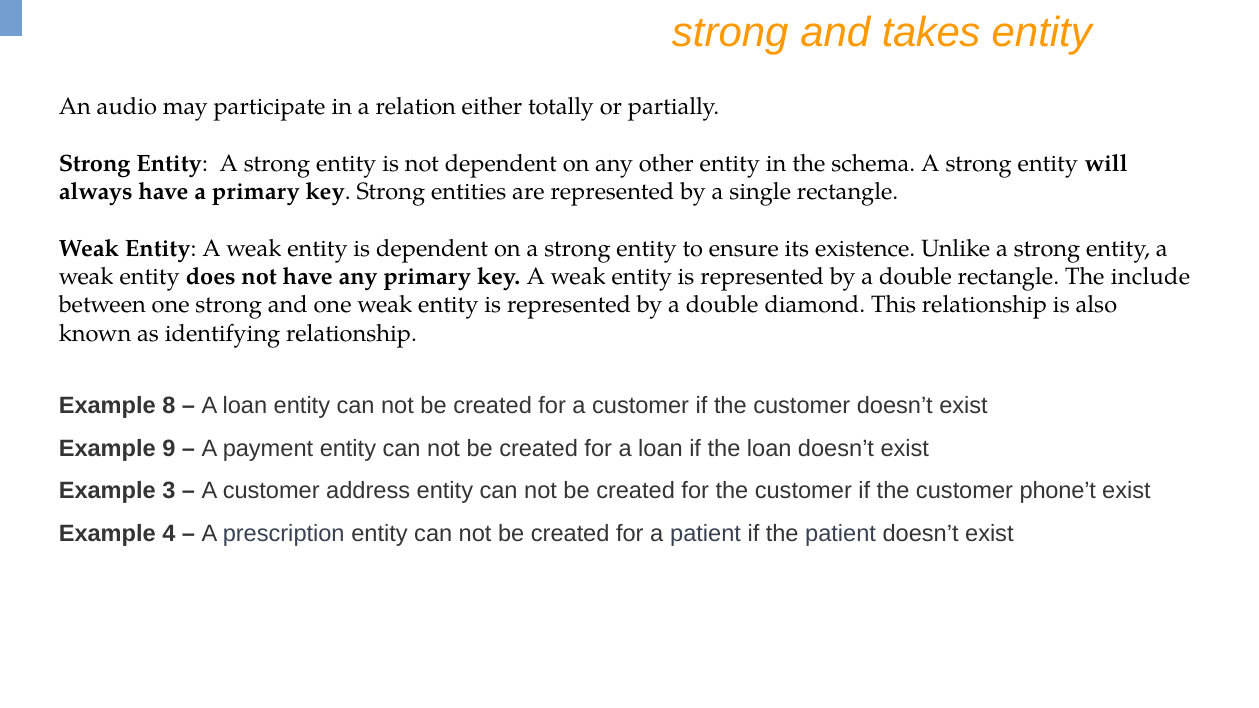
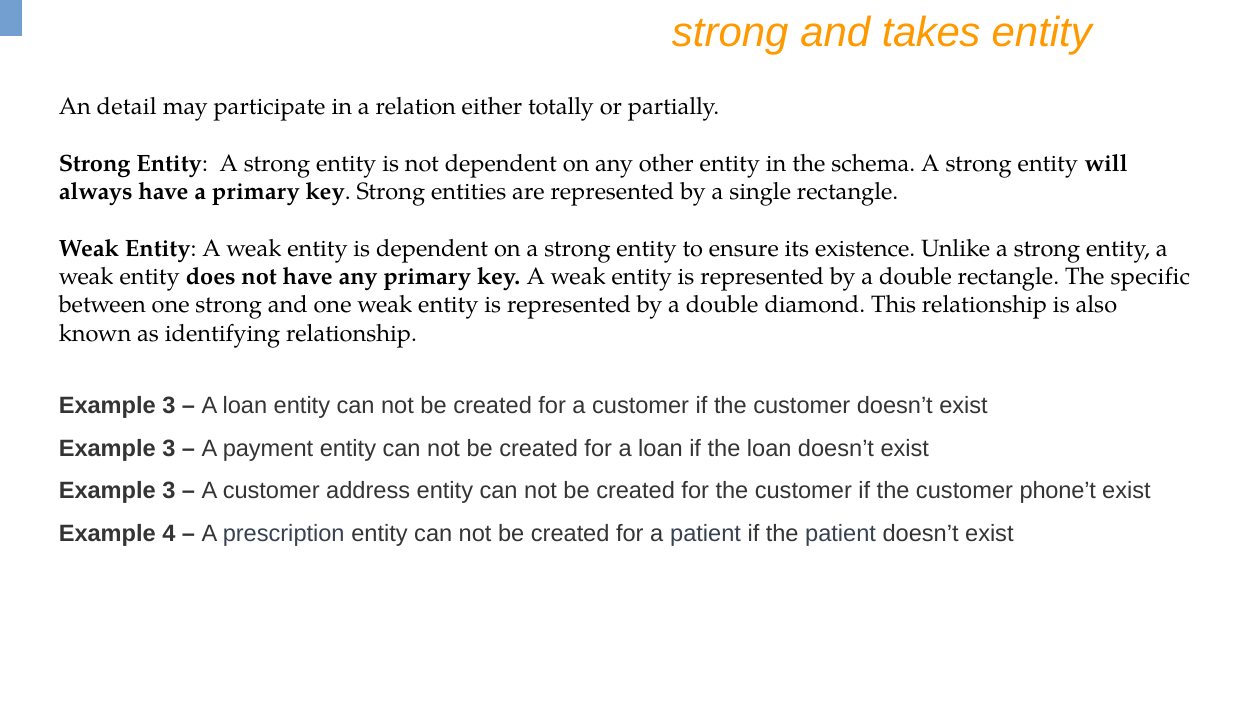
audio: audio -> detail (127, 107)
include: include -> specific (1150, 277)
8: 8 -> 3 (169, 406)
9: 9 -> 3 (169, 449)
